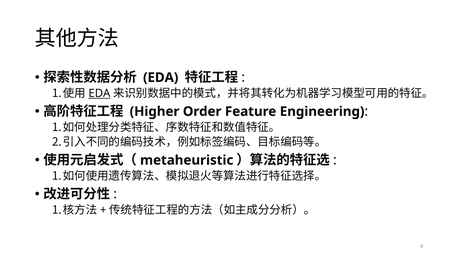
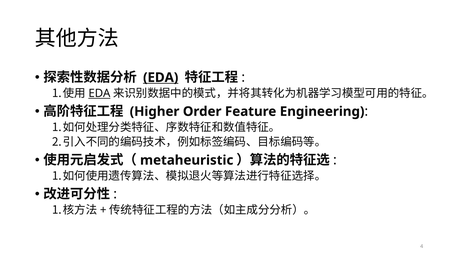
EDA underline: none -> present (161, 77)
